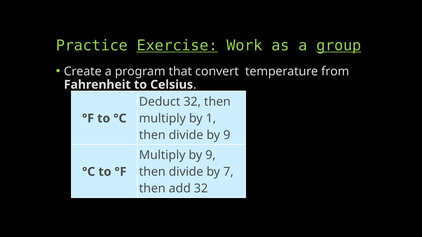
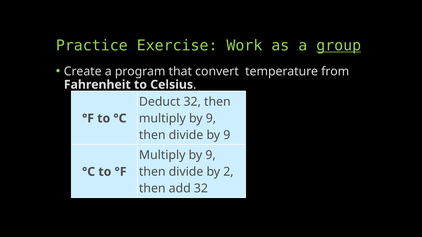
Exercise underline: present -> none (177, 46)
1: 1 -> 9 (211, 119)
7: 7 -> 2 (228, 172)
